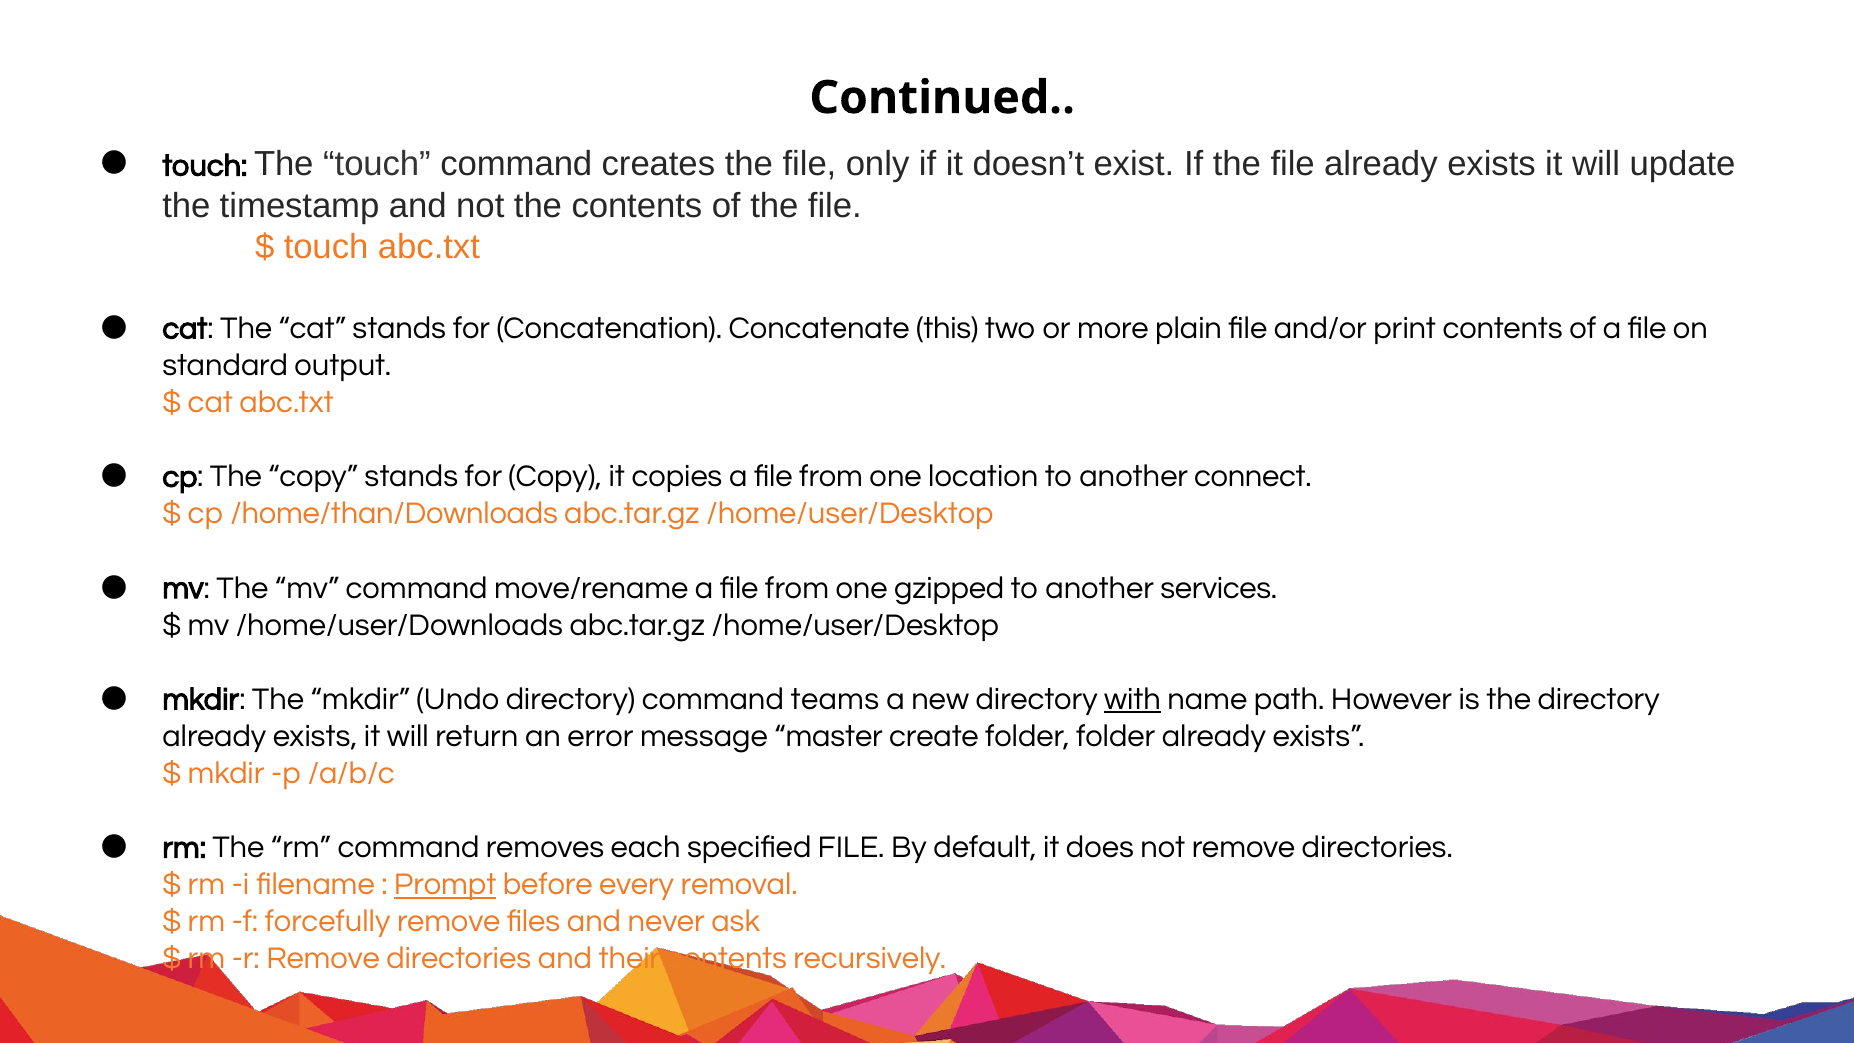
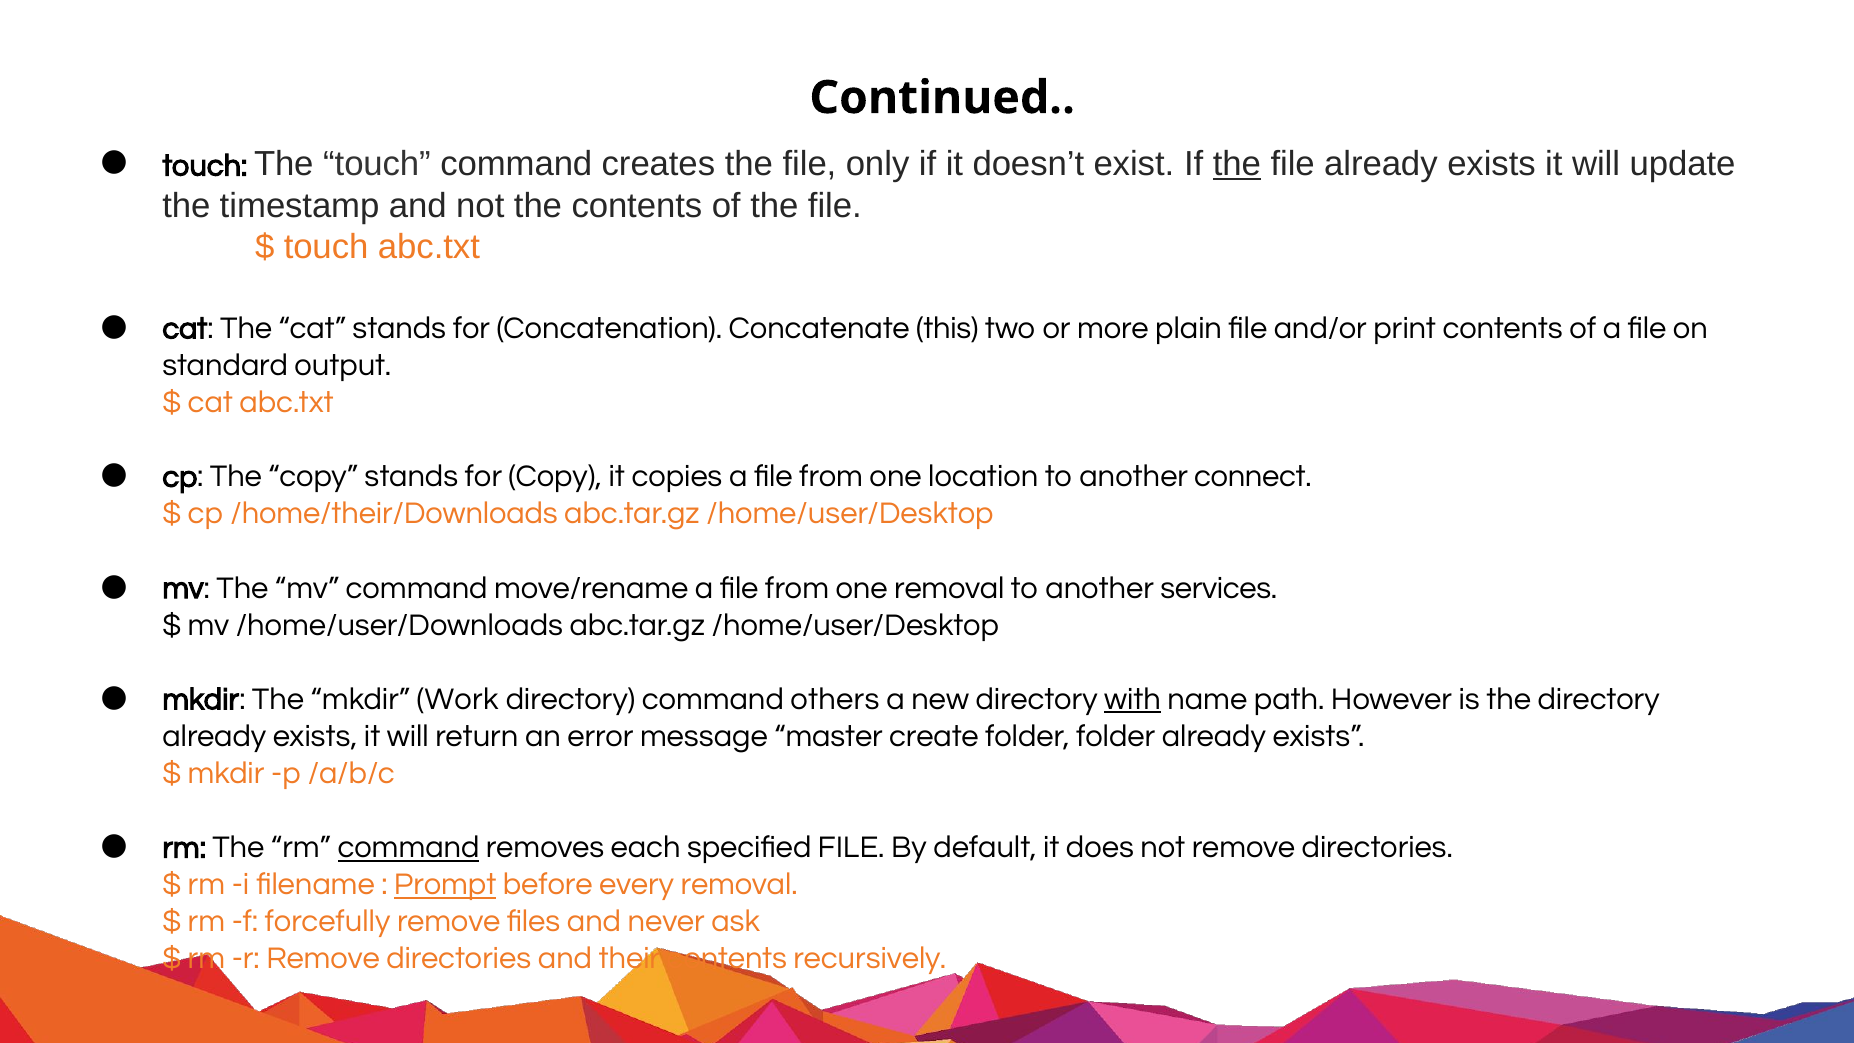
the underline: none -> present (1237, 164)
/home/than/Downloads: /home/than/Downloads -> /home/their/Downloads (394, 514)
one gzipped: gzipped -> removal (949, 588)
Undo: Undo -> Work (458, 699)
teams: teams -> others (835, 699)
command underline: none -> present (409, 847)
